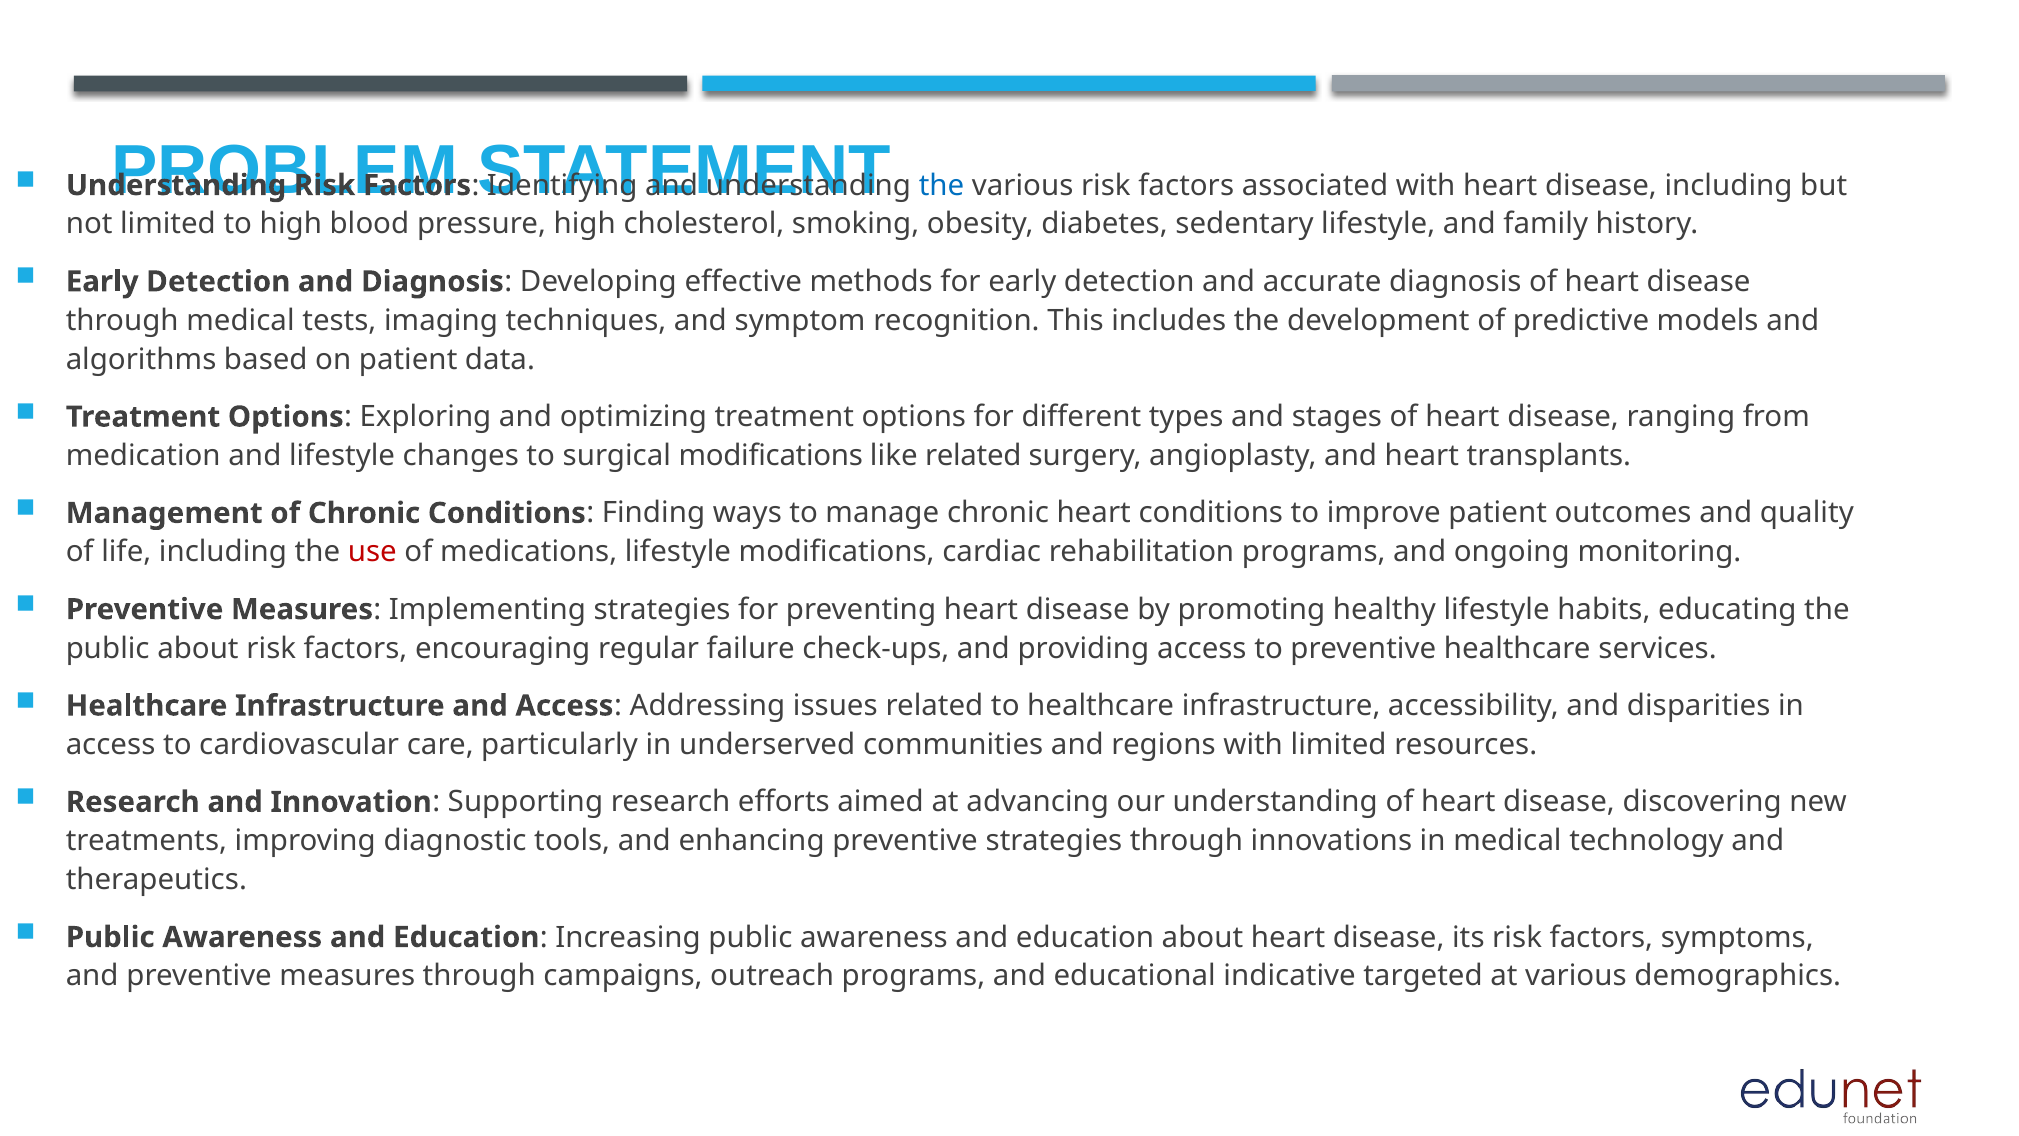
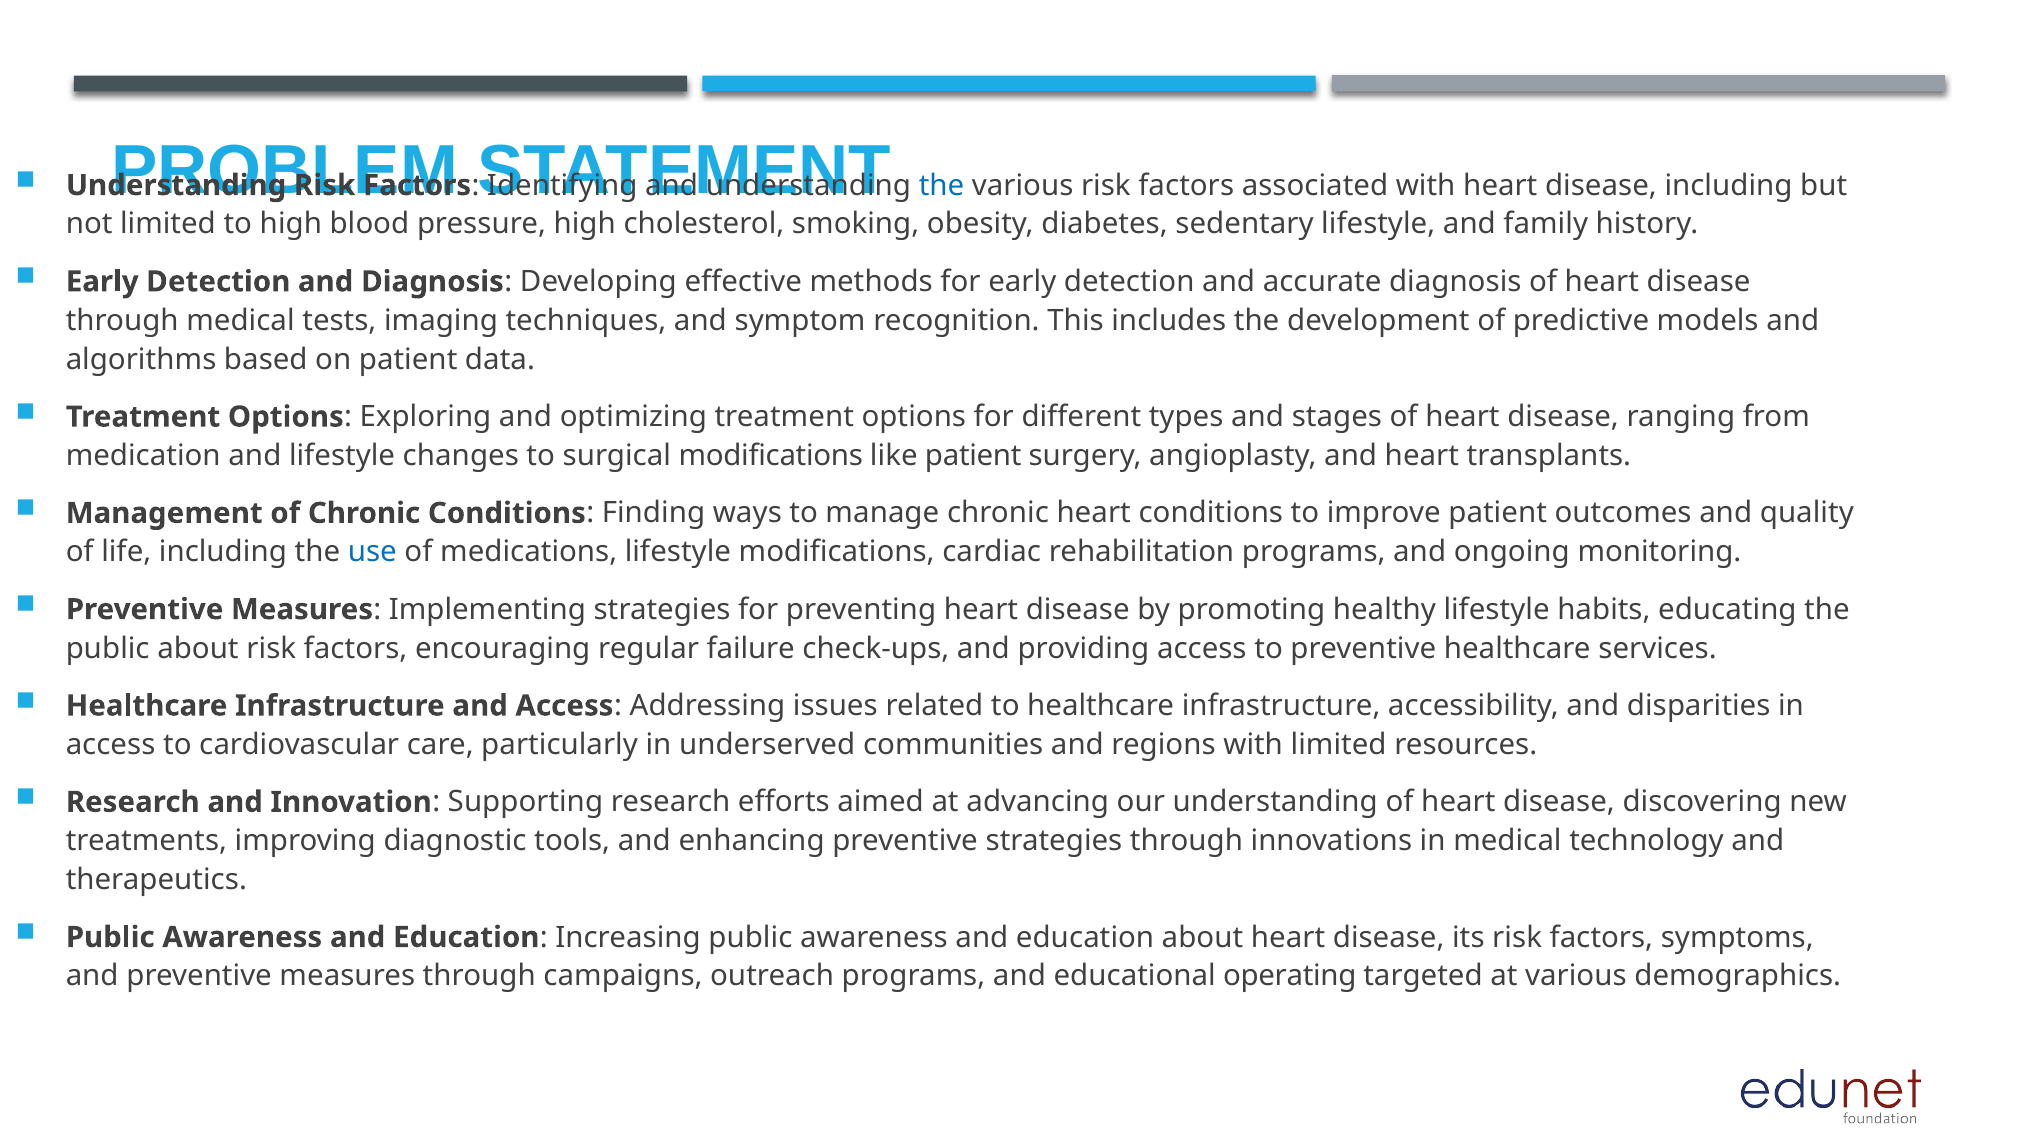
like related: related -> patient (973, 456)
use colour: red -> blue (372, 552)
indicative: indicative -> operating (1290, 976)
